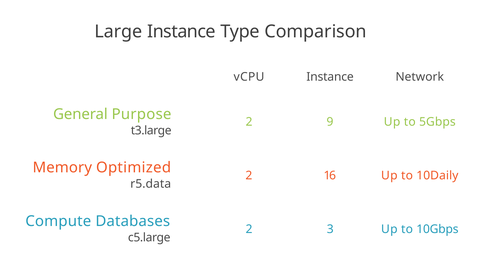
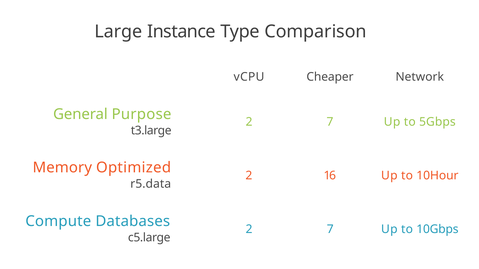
vCPU Instance: Instance -> Cheaper (330, 77)
9: 9 -> 7 (330, 122)
10Daily: 10Daily -> 10Hour (437, 176)
3: 3 -> 7 (330, 230)
